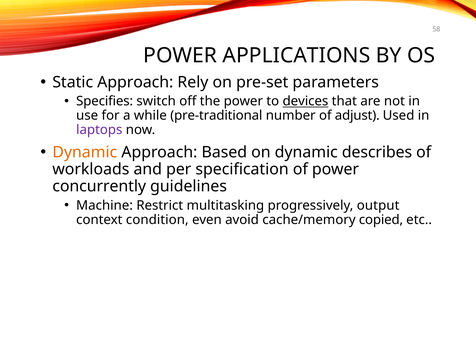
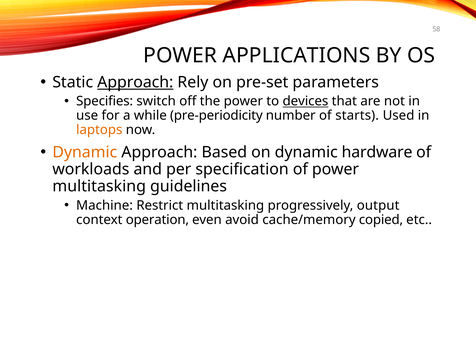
Approach underline: none -> present (135, 82)
pre-traditional: pre-traditional -> pre-periodicity (216, 116)
adjust: adjust -> starts (357, 116)
laptops colour: purple -> orange (99, 130)
describes: describes -> hardware (377, 152)
concurrently: concurrently -> multitasking (99, 186)
condition: condition -> operation (157, 220)
